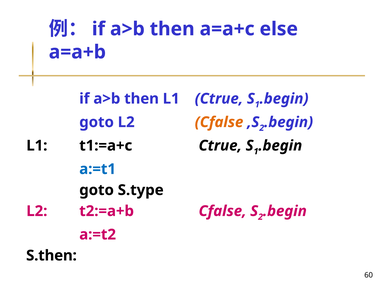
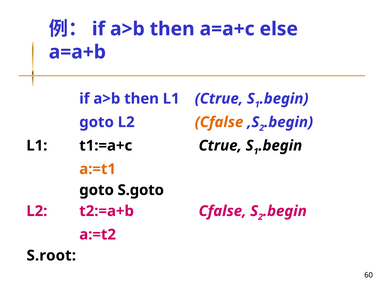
a:=t1 colour: blue -> orange (98, 169)
S.type: S.type -> S.goto (141, 190)
S.then: S.then -> S.root (51, 255)
